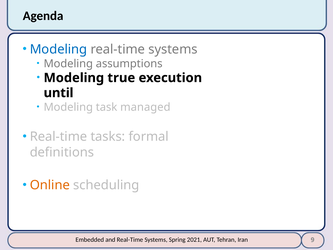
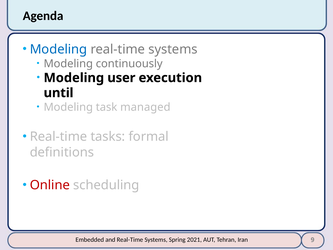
assumptions: assumptions -> continuously (129, 64)
true: true -> user (121, 78)
Online colour: orange -> red (50, 185)
